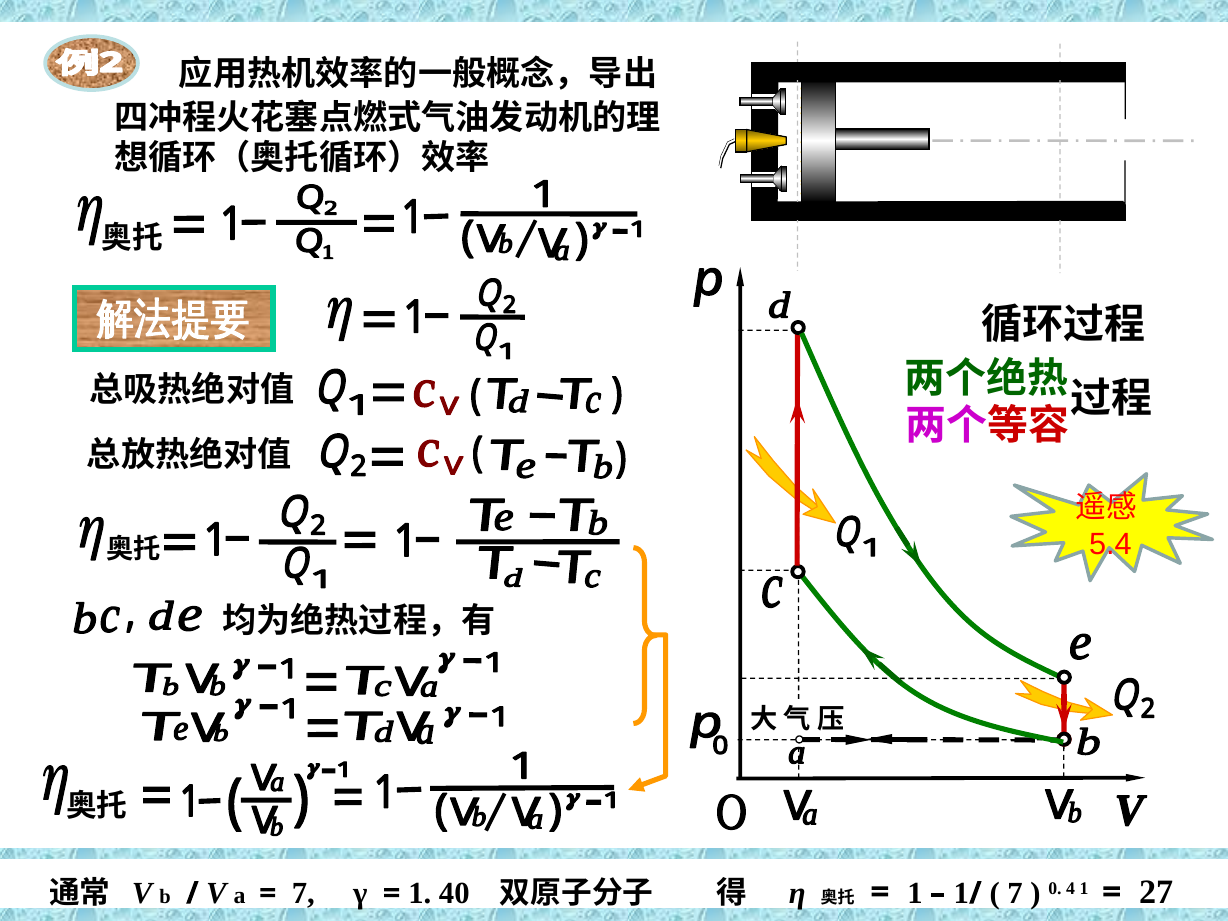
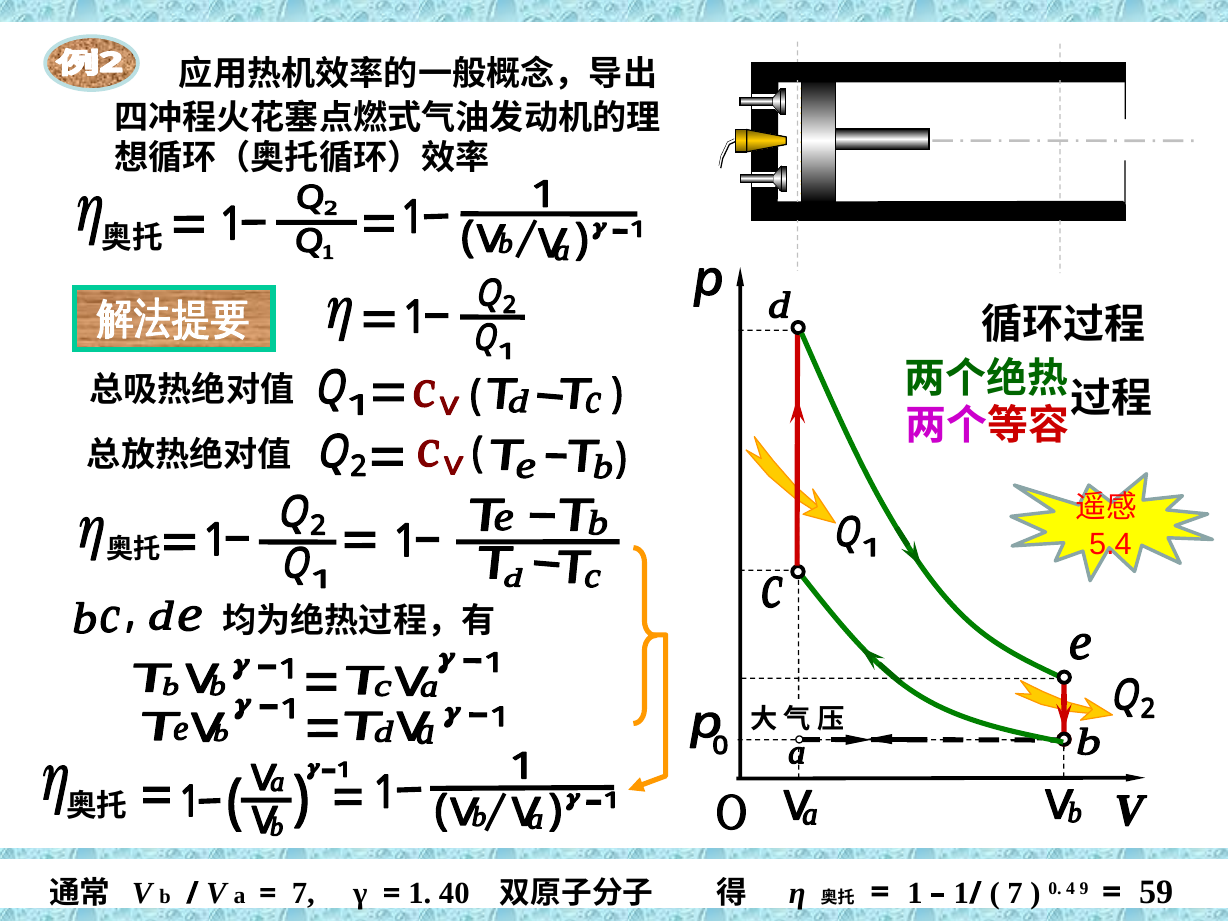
4 1: 1 -> 9 (1084, 888)
27: 27 -> 59 (1156, 892)
